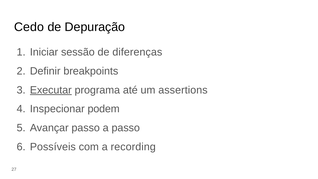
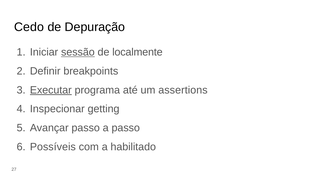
sessão underline: none -> present (78, 52)
diferenças: diferenças -> localmente (137, 52)
podem: podem -> getting (104, 109)
recording: recording -> habilitado (133, 147)
